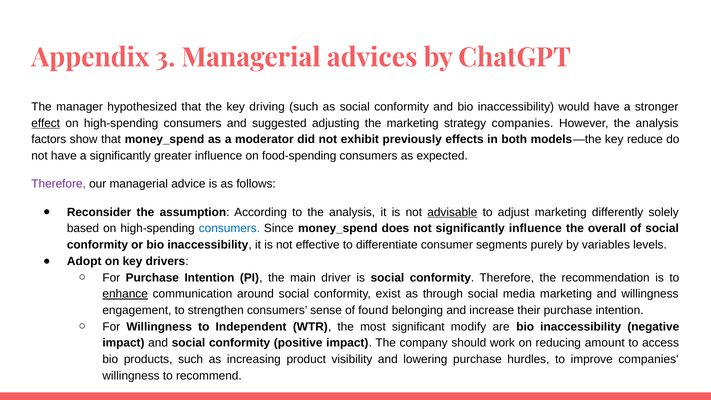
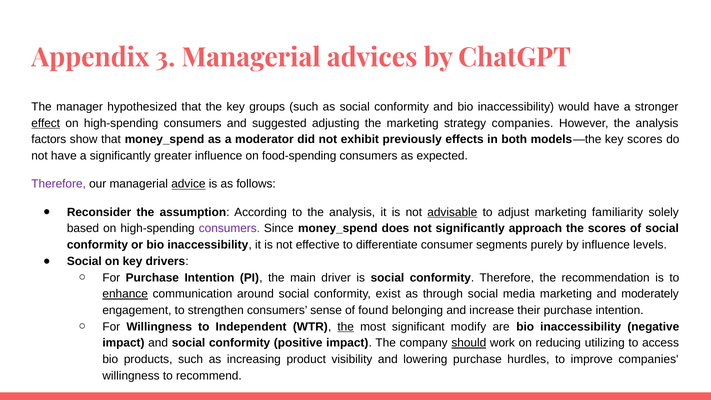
driving: driving -> groups (267, 107)
key reduce: reduce -> scores (645, 139)
advice underline: none -> present (188, 184)
differently: differently -> familiarity (618, 212)
consumers colour: blue -> purple (229, 229)
significantly influence: influence -> approach (535, 229)
the overall: overall -> scores (607, 229)
by variables: variables -> influence (606, 245)
Adopt: Adopt -> Social (84, 261)
and willingness: willingness -> moderately (650, 294)
the underline: none -> present (346, 327)
should underline: none -> present (469, 343)
amount: amount -> utilizing (605, 343)
